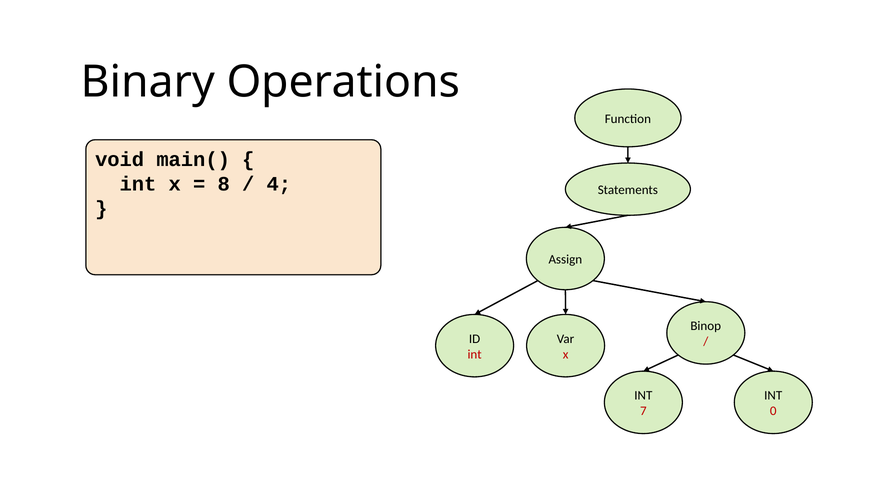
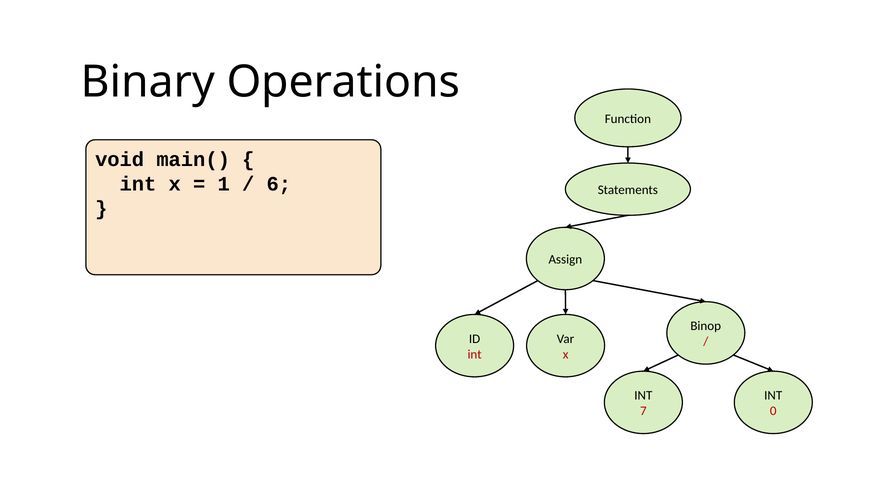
8: 8 -> 1 (224, 184)
4: 4 -> 6 (279, 184)
